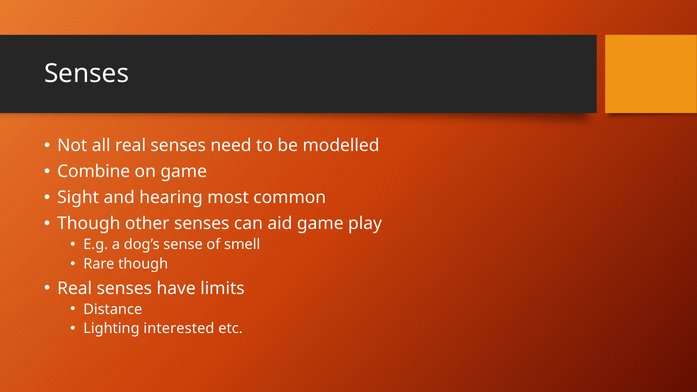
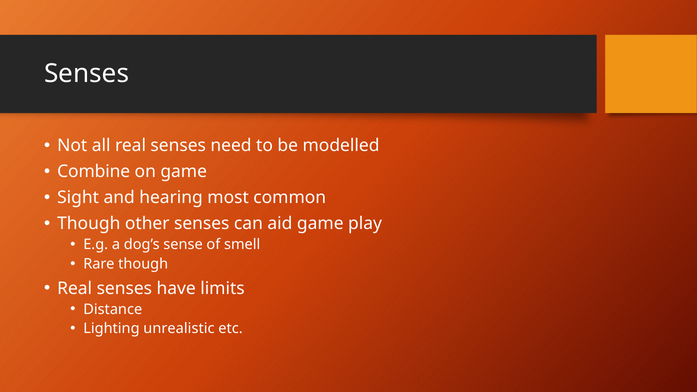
interested: interested -> unrealistic (179, 329)
